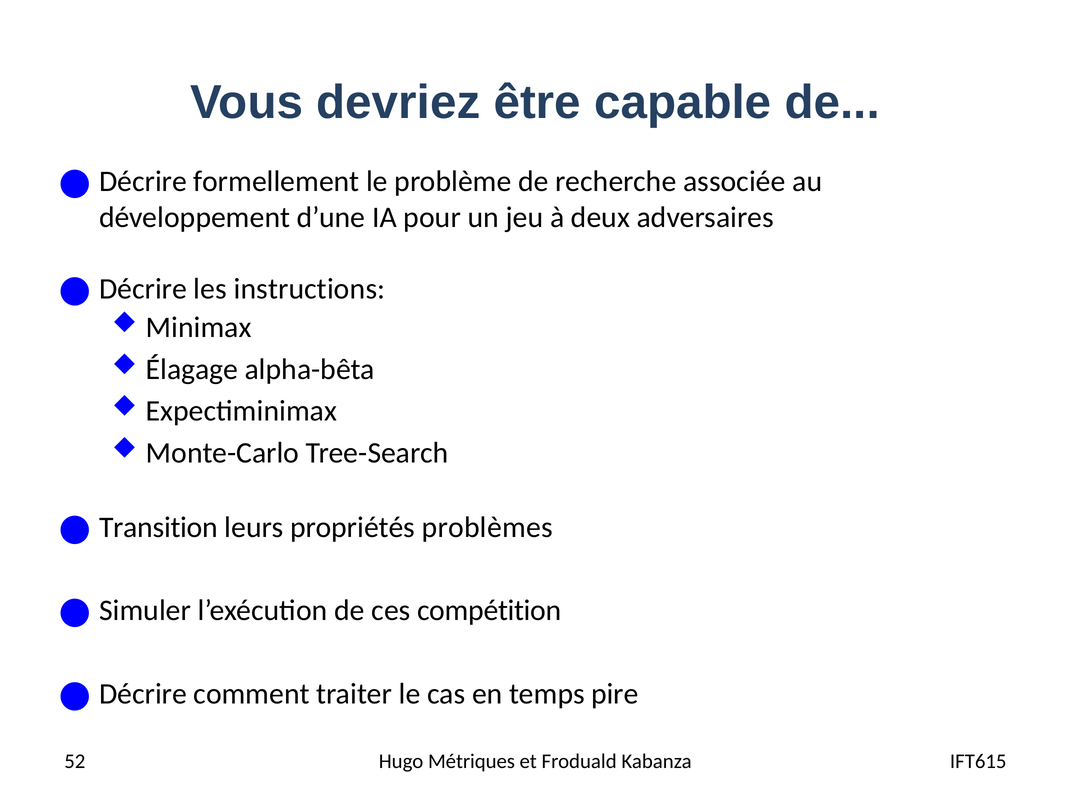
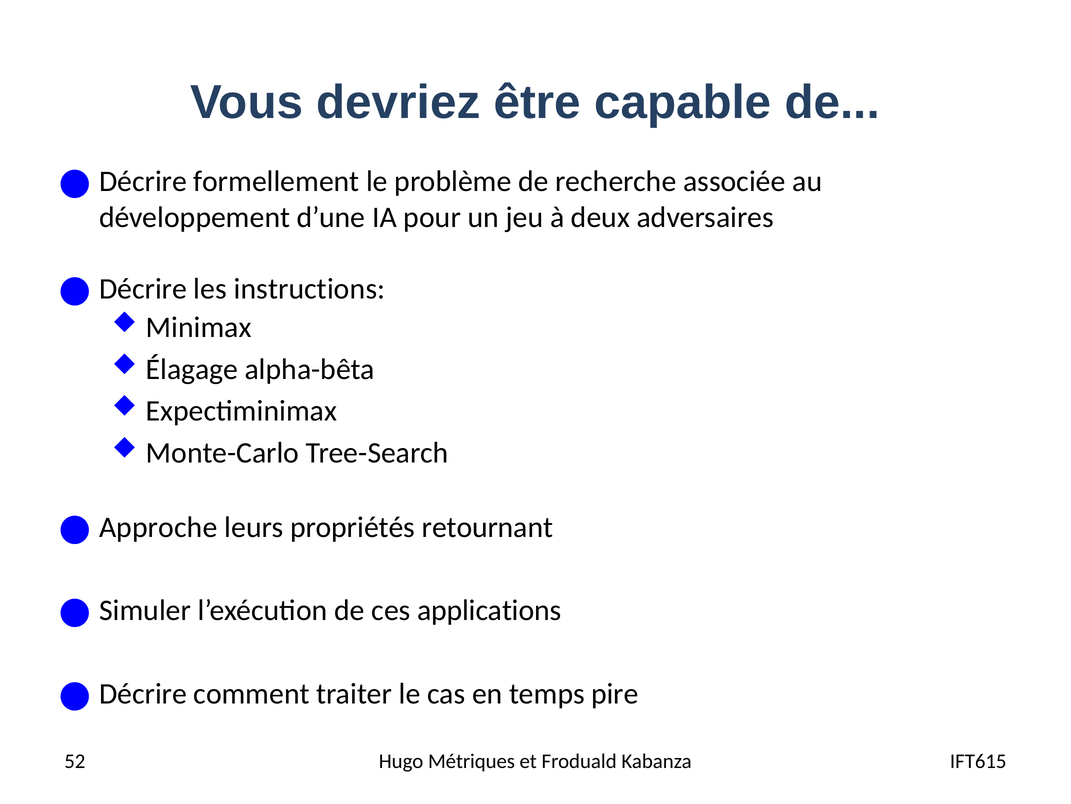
Transition: Transition -> Approche (158, 527)
problèmes: problèmes -> retournant (487, 527)
compétition: compétition -> applications (489, 610)
